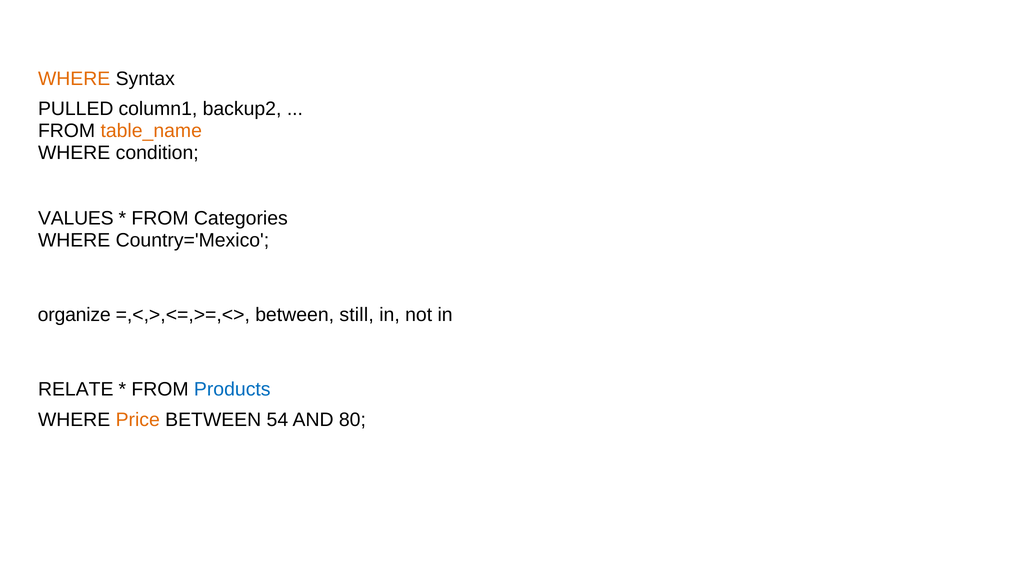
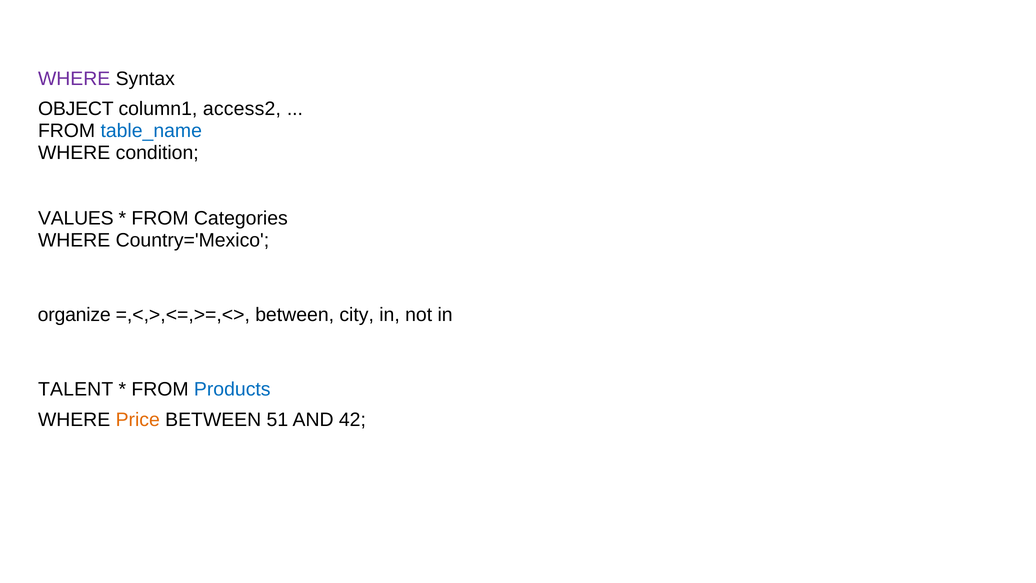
WHERE colour: orange -> purple (74, 79)
PULLED: PULLED -> OBJECT (76, 109)
backup2: backup2 -> access2 (242, 109)
table_name colour: orange -> blue (151, 131)
still: still -> city (357, 315)
RELATE: RELATE -> TALENT (76, 389)
54: 54 -> 51 (277, 419)
80: 80 -> 42 (352, 419)
